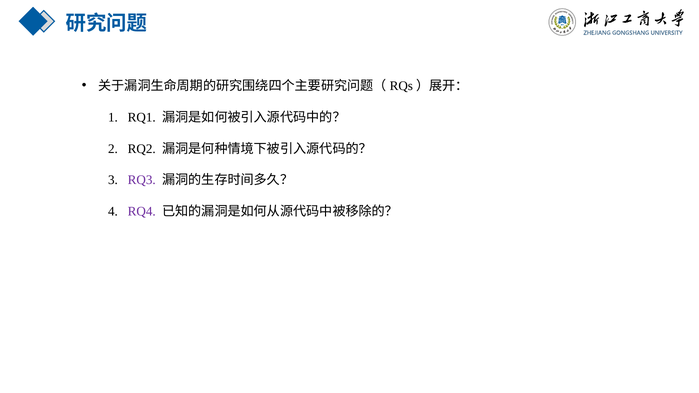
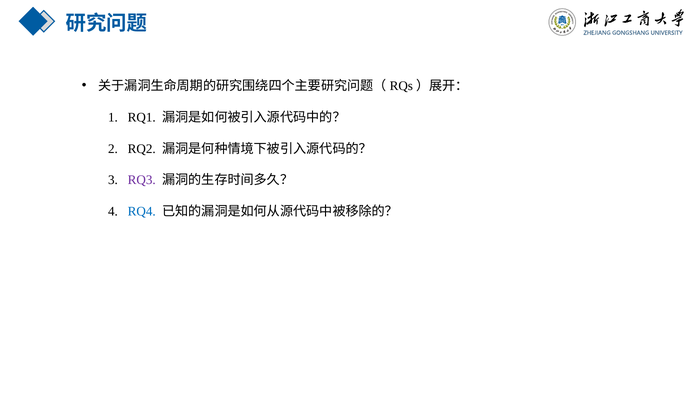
RQ4 colour: purple -> blue (142, 212)
